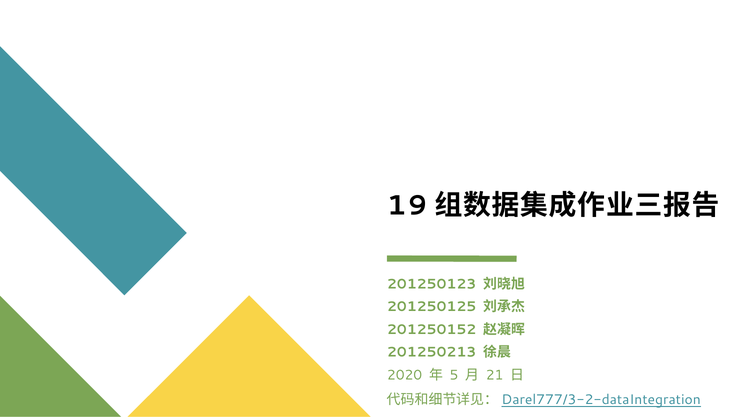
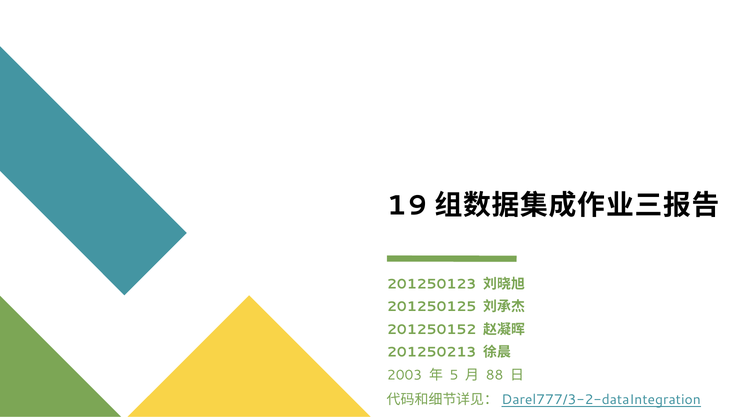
2020: 2020 -> 2003 (405, 375)
21: 21 -> 88 (495, 375)
